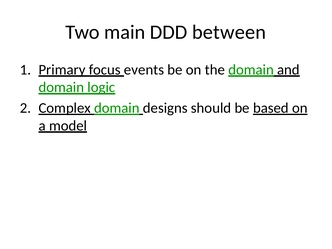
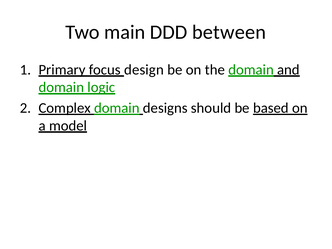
events: events -> design (144, 70)
